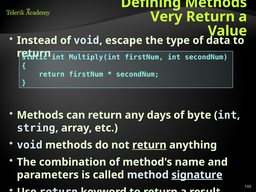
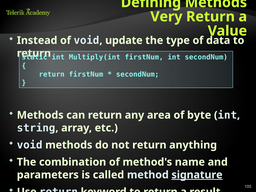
escape: escape -> update (124, 40)
days: days -> area (159, 115)
return underline: present -> none (149, 145)
